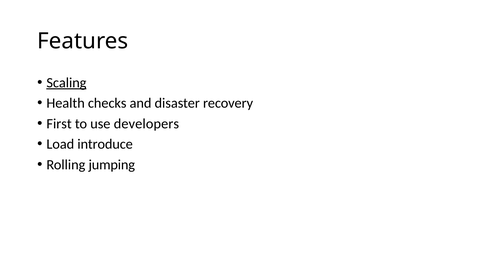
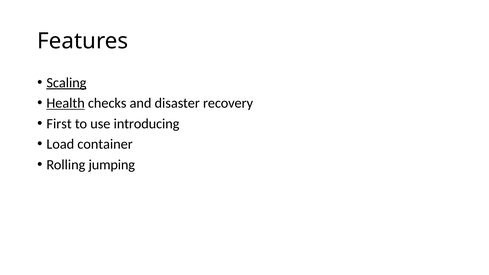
Health underline: none -> present (66, 103)
developers: developers -> introducing (147, 124)
introduce: introduce -> container (105, 144)
